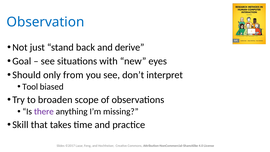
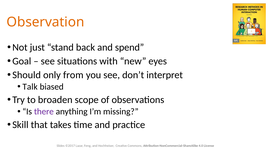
Observation colour: blue -> orange (45, 22)
derive: derive -> spend (130, 47)
Tool: Tool -> Talk (30, 87)
